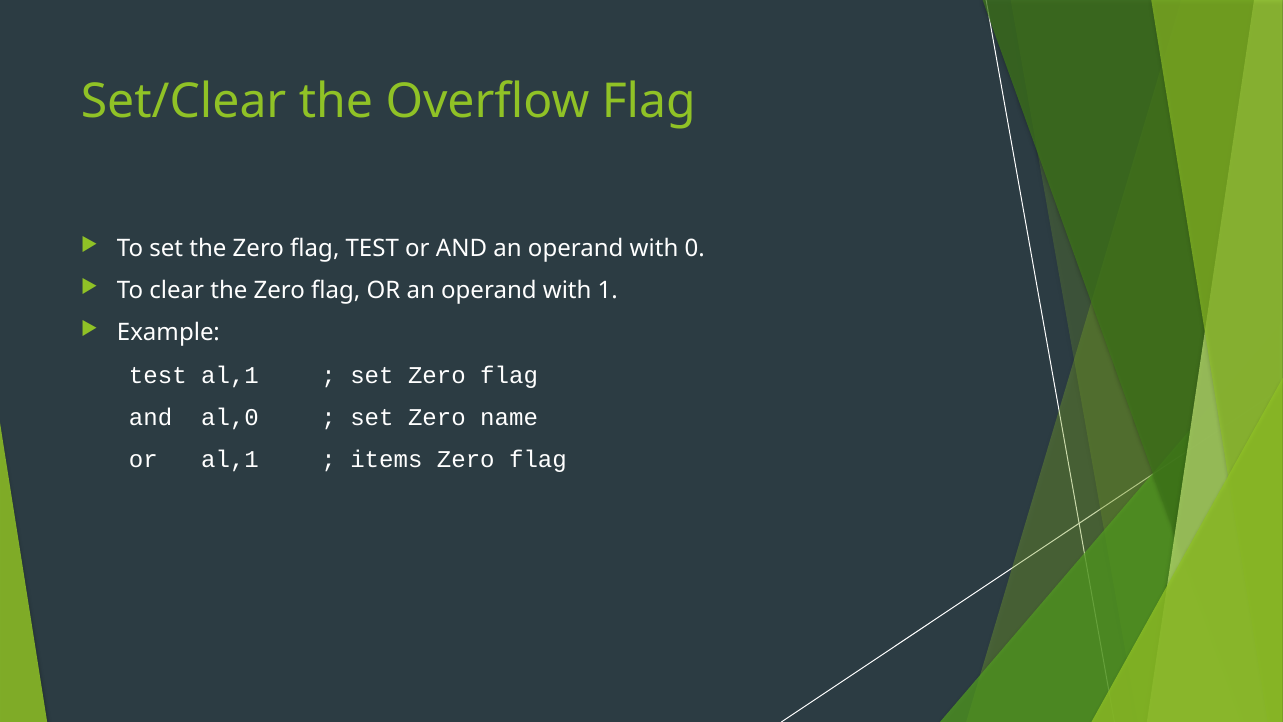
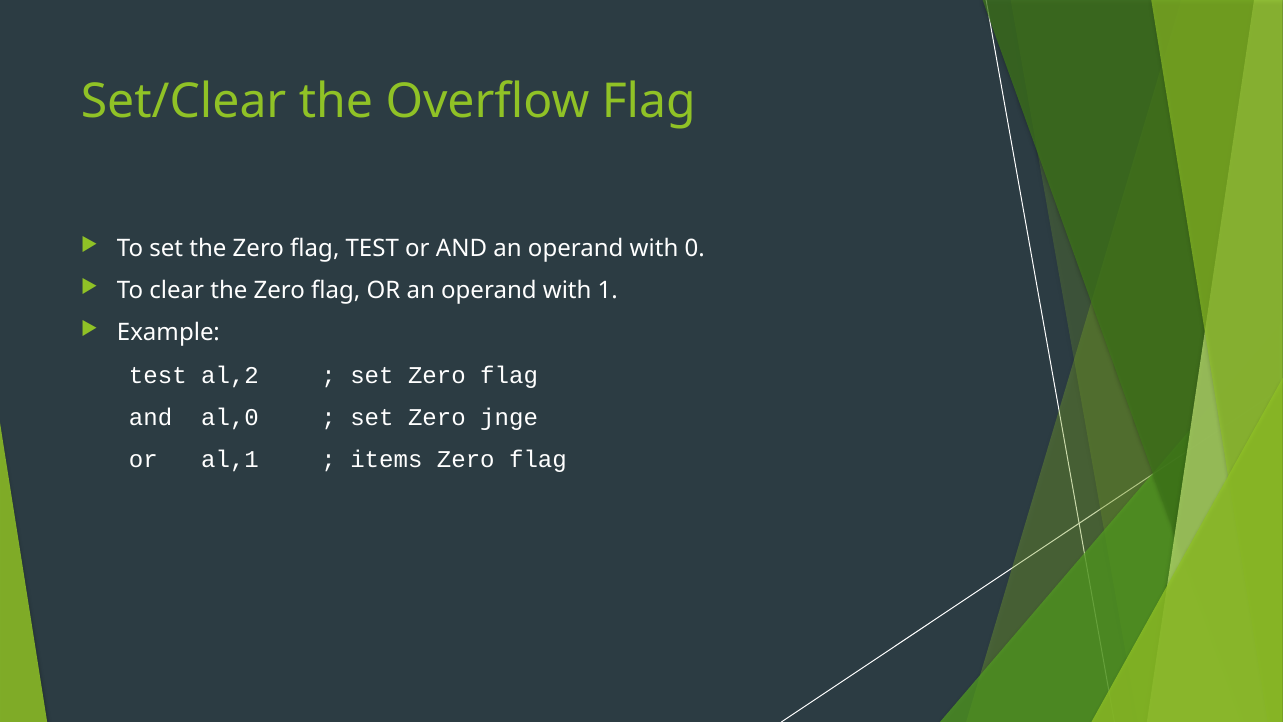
test al,1: al,1 -> al,2 (230, 375)
name: name -> jnge (509, 417)
